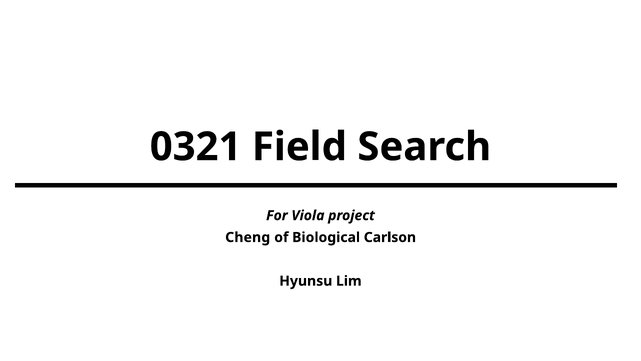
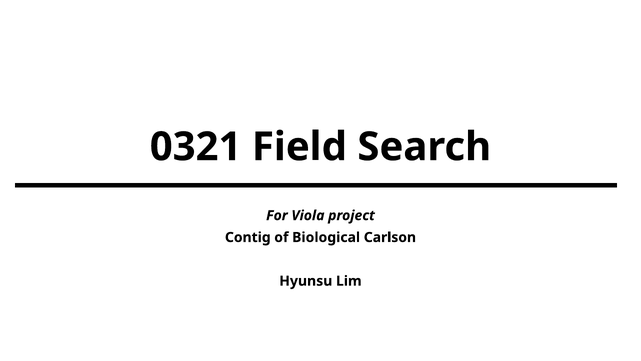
Cheng: Cheng -> Contig (248, 237)
